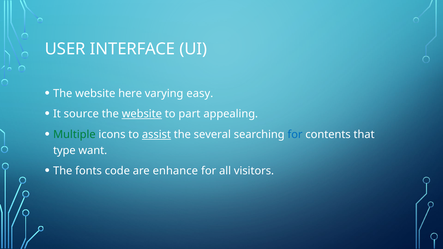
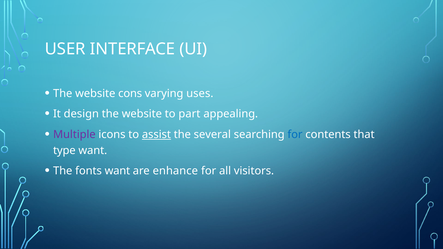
here: here -> cons (130, 93)
easy: easy -> uses (200, 93)
source: source -> design (81, 114)
website underline: present -> none (142, 114)
Multiple colour: green -> purple (74, 135)
fonts code: code -> want (117, 171)
